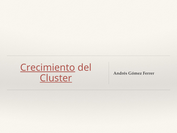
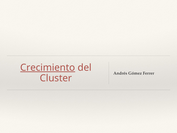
Cluster underline: present -> none (56, 78)
